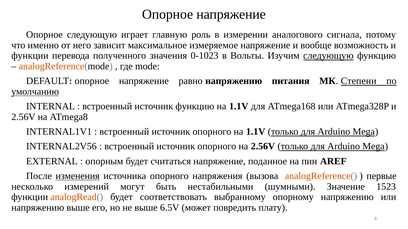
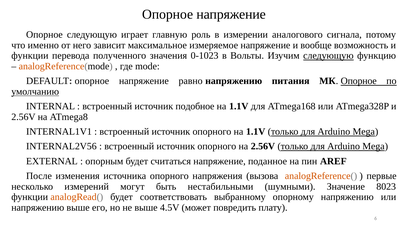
МК Степени: Степени -> Опорное (359, 81)
источник функцию: функцию -> подобное (195, 107)
изменения underline: present -> none (78, 176)
1523: 1523 -> 8023 (386, 187)
6.5V: 6.5V -> 4.5V (170, 208)
